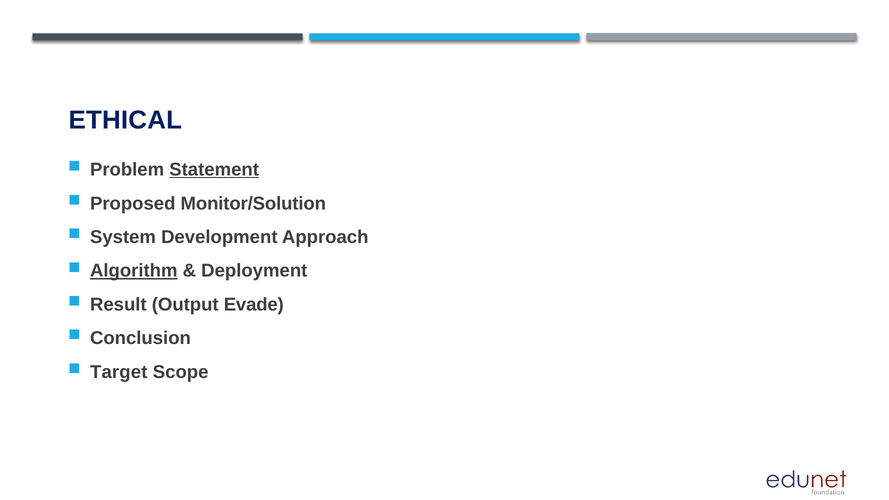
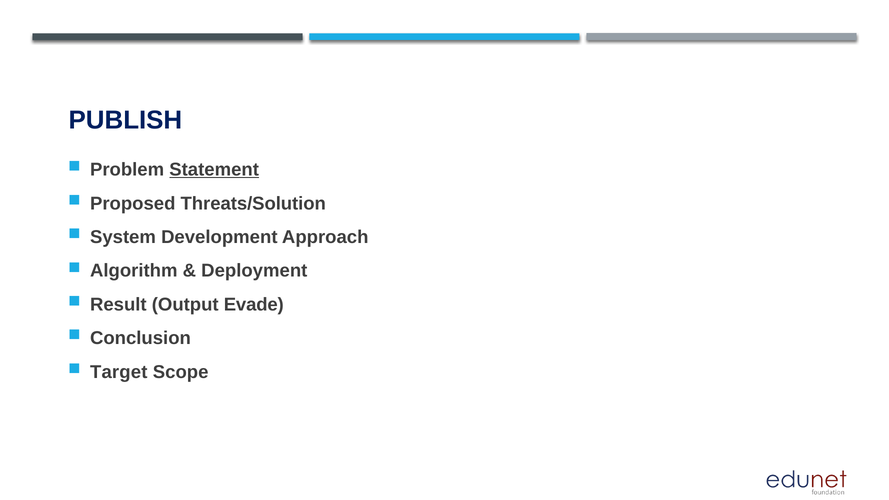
ETHICAL: ETHICAL -> PUBLISH (125, 120)
Monitor/Solution: Monitor/Solution -> Threats/Solution (253, 203)
Algorithm underline: present -> none (134, 271)
